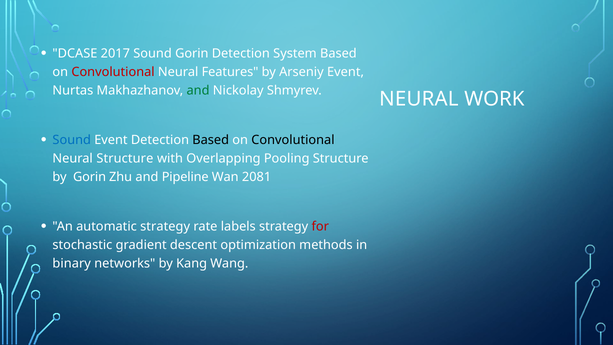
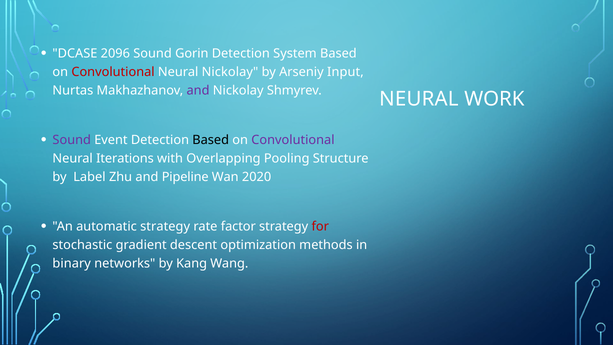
2017: 2017 -> 2096 (115, 54)
Neural Features: Features -> Nickolay (230, 72)
Arseniy Event: Event -> Input (345, 72)
and colour: green -> purple (198, 90)
Sound colour: blue -> purple (72, 140)
Convolutional colour: black -> purple (293, 140)
Neural Structure: Structure -> Iterations (125, 158)
by Gorin: Gorin -> Label (89, 177)
2081: 2081 -> 2020 (257, 177)
labels: labels -> factor (238, 226)
